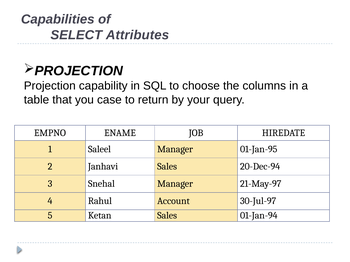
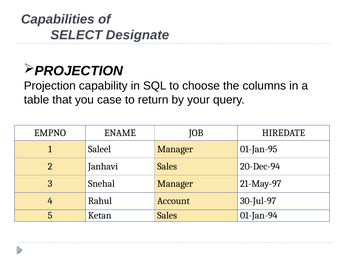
Attributes: Attributes -> Designate (138, 35)
